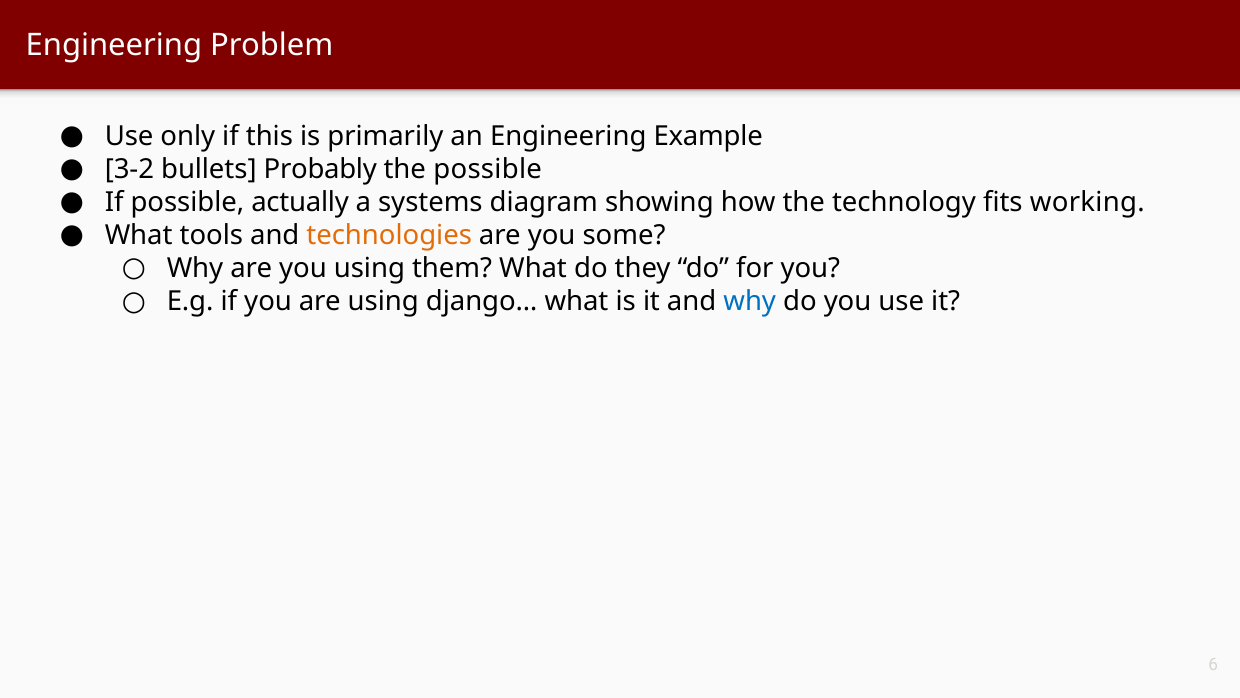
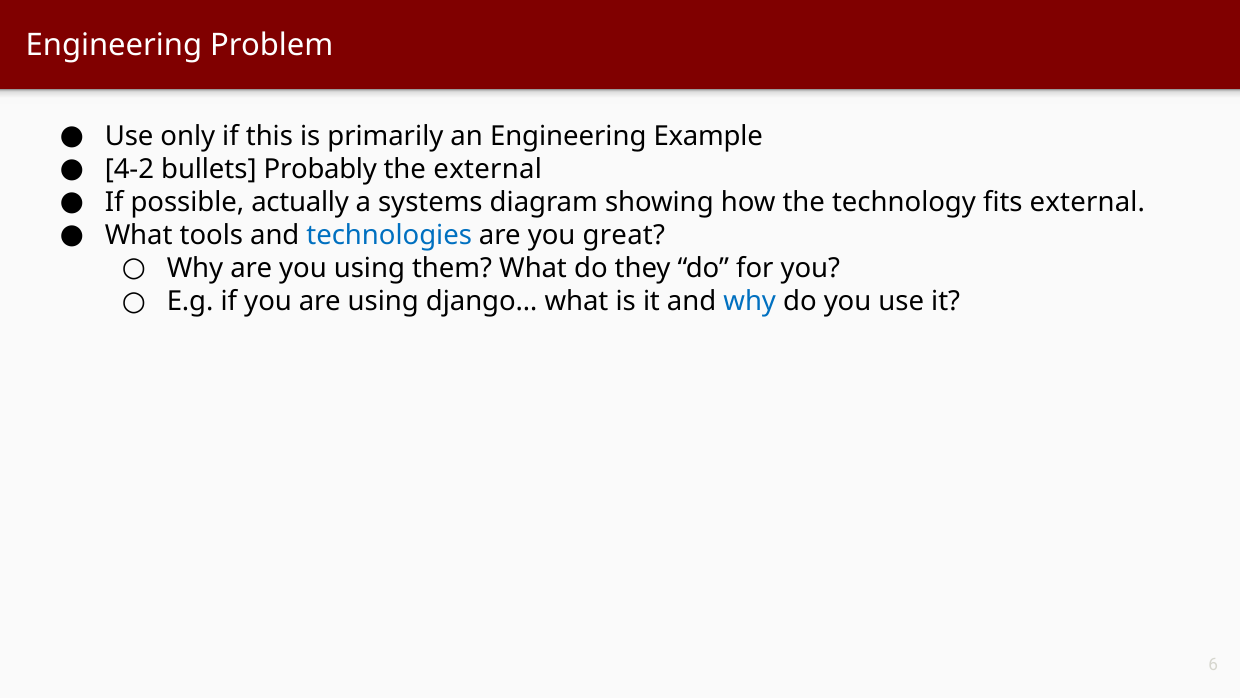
3-2: 3-2 -> 4-2 (129, 169)
the possible: possible -> external (488, 169)
fits working: working -> external (1087, 202)
technologies colour: orange -> blue (389, 235)
some: some -> great (624, 235)
